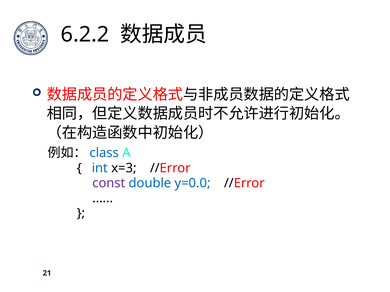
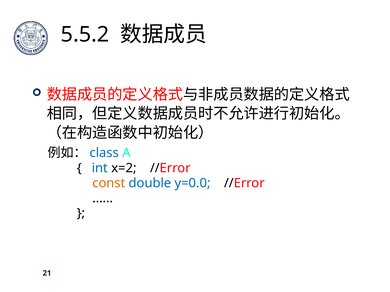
6.2.2: 6.2.2 -> 5.5.2 (85, 35)
x=3: x=3 -> x=2 (124, 168)
const colour: purple -> orange (109, 183)
